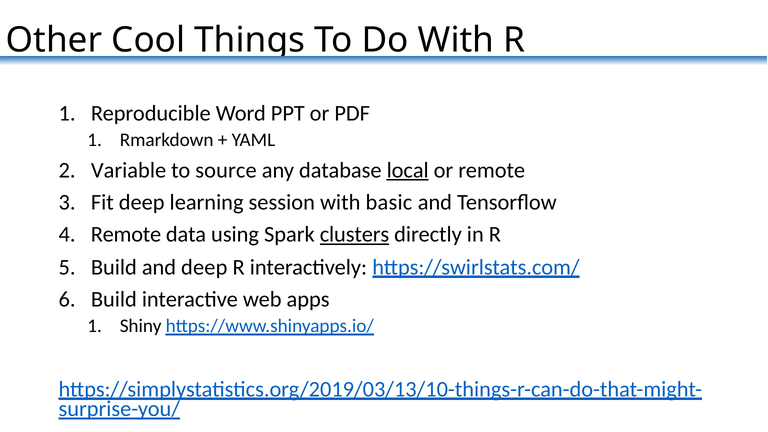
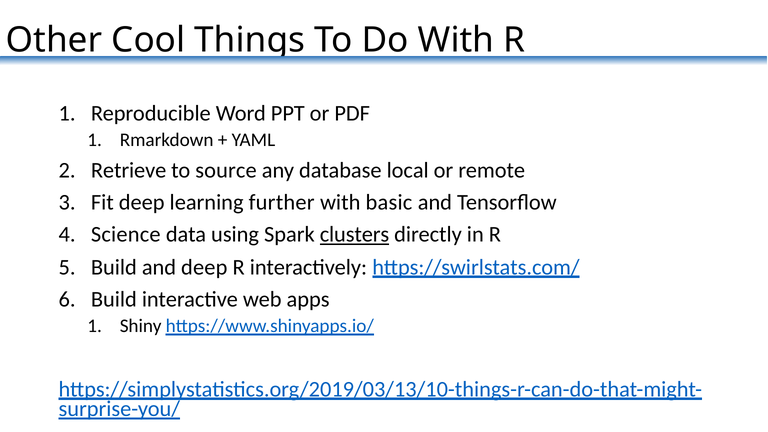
Variable: Variable -> Retrieve (129, 170)
local underline: present -> none (408, 170)
session: session -> further (282, 202)
Remote: Remote -> Science (126, 235)
